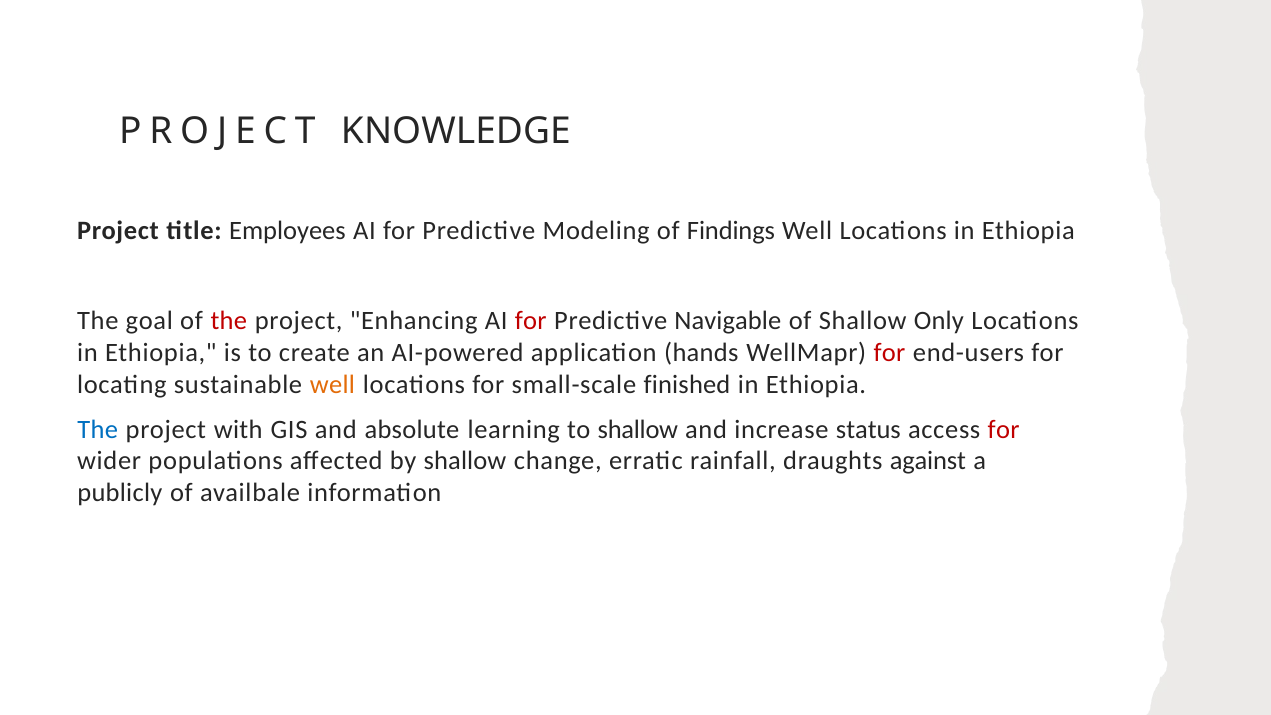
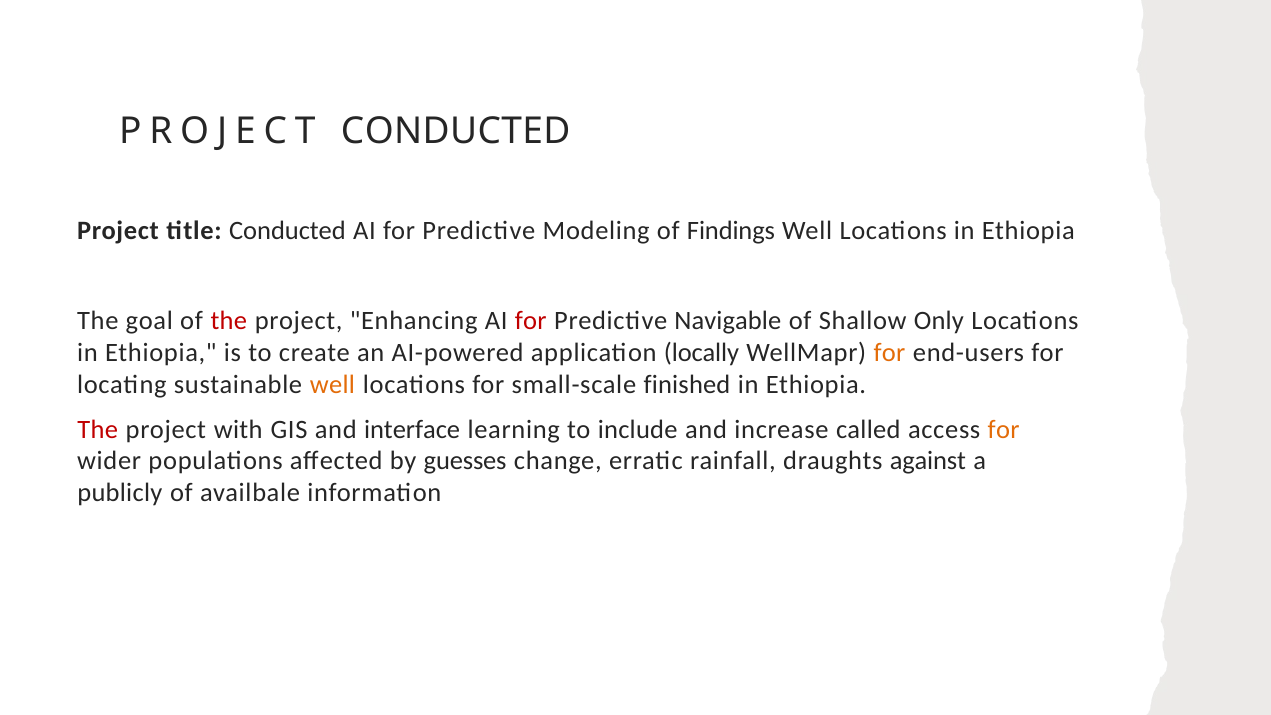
PROJECT KNOWLEDGE: KNOWLEDGE -> CONDUCTED (456, 132)
title Employees: Employees -> Conducted (287, 230)
hands: hands -> locally (702, 352)
for colour: red -> orange (889, 352)
The colour: blue -> red (98, 429)
absolute: absolute -> interface (412, 429)
to shallow: shallow -> include (638, 429)
status: status -> called (868, 429)
for colour: red -> orange (1004, 429)
by shallow: shallow -> guesses (465, 461)
